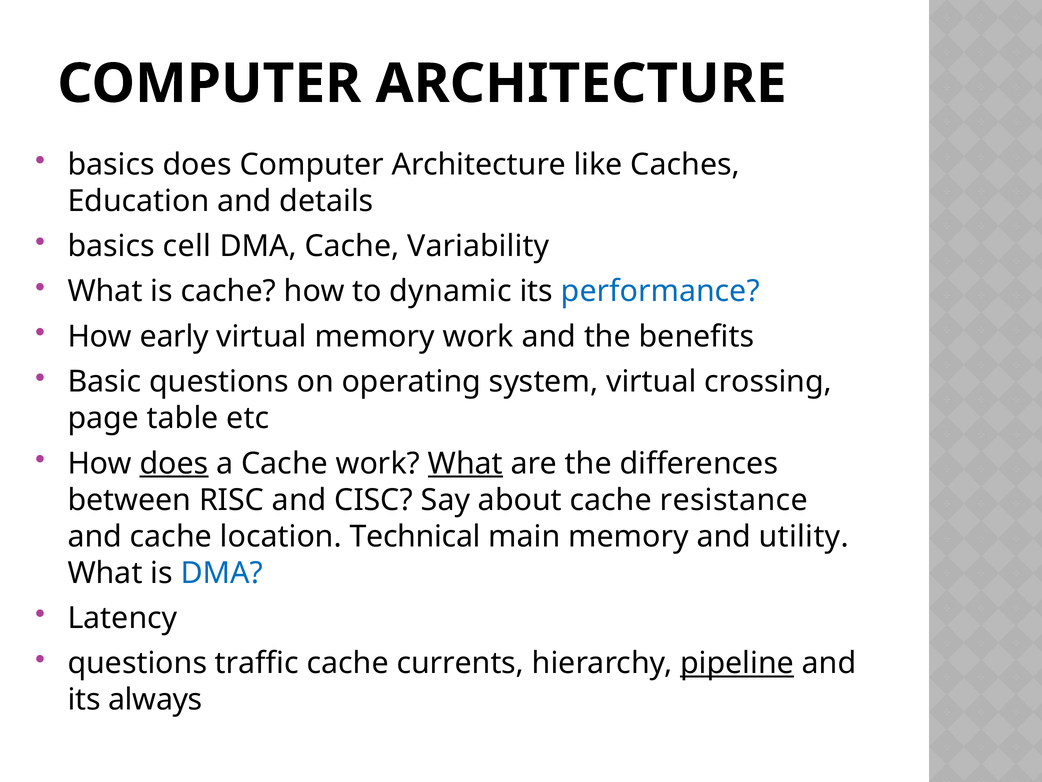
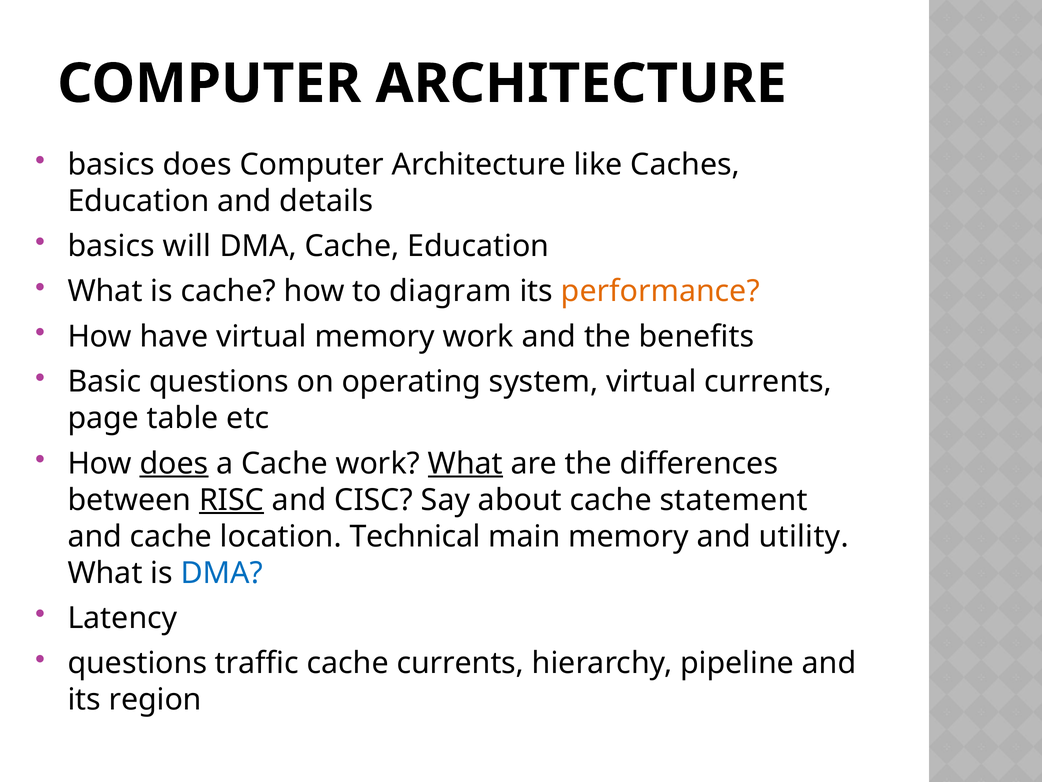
cell: cell -> will (187, 246)
Cache Variability: Variability -> Education (478, 246)
dynamic: dynamic -> diagram (450, 291)
performance colour: blue -> orange (660, 291)
early: early -> have (174, 336)
virtual crossing: crossing -> currents (768, 382)
RISC underline: none -> present (232, 500)
resistance: resistance -> statement (734, 500)
pipeline underline: present -> none (737, 663)
always: always -> region (155, 699)
